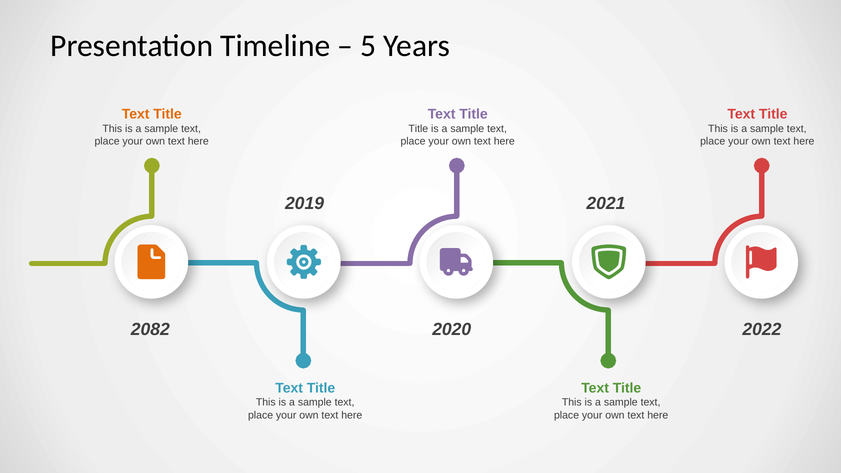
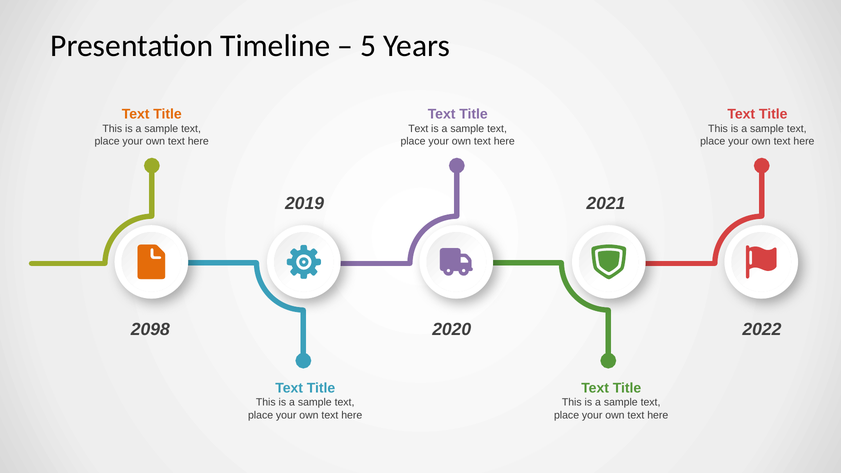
Title: Title -> Text (418, 129)
2082: 2082 -> 2098 (150, 330)
